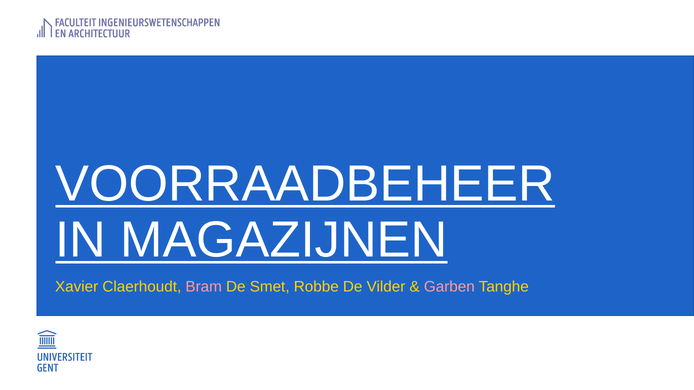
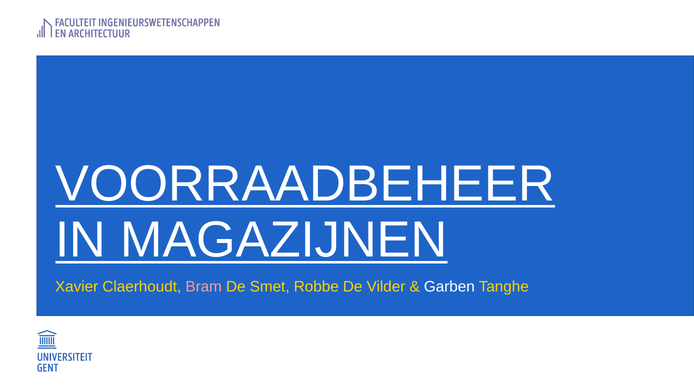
Garben colour: pink -> white (449, 287)
